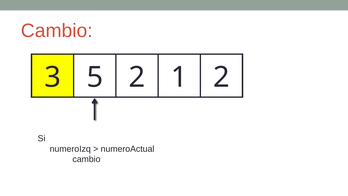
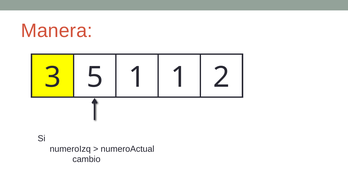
Cambio: Cambio -> Manera (57, 31)
5 2: 2 -> 1 (137, 77)
